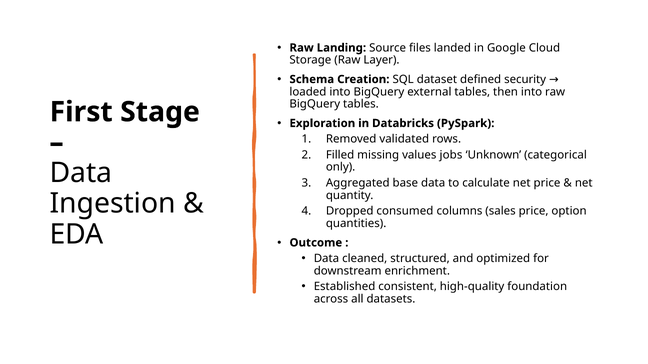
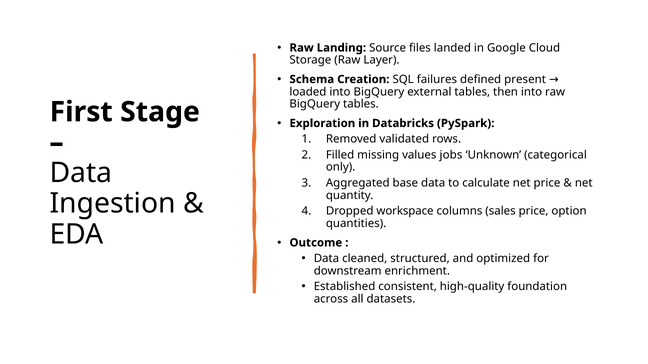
dataset: dataset -> failures (437, 79)
security: security -> present (525, 79)
consumed: consumed -> workspace (405, 211)
